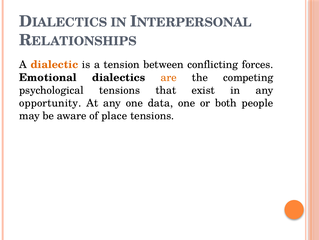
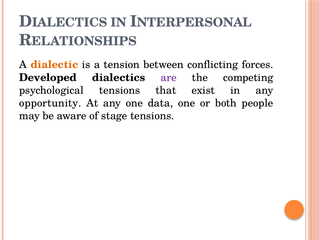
Emotional: Emotional -> Developed (48, 77)
are colour: orange -> purple (169, 77)
place: place -> stage (114, 116)
